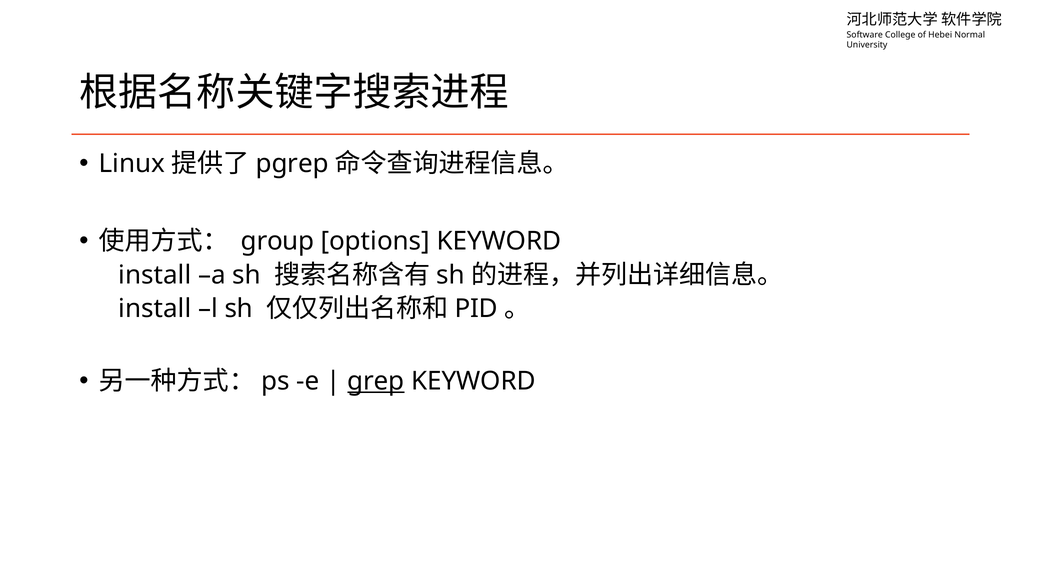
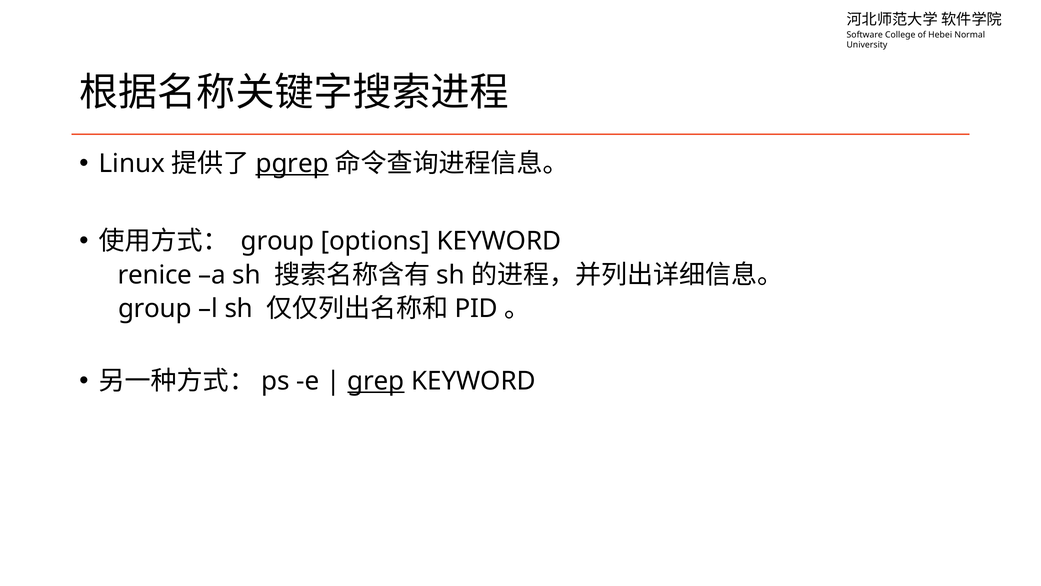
pgrep underline: none -> present (292, 163)
install: install -> renice (155, 275)
install: install -> group (155, 308)
